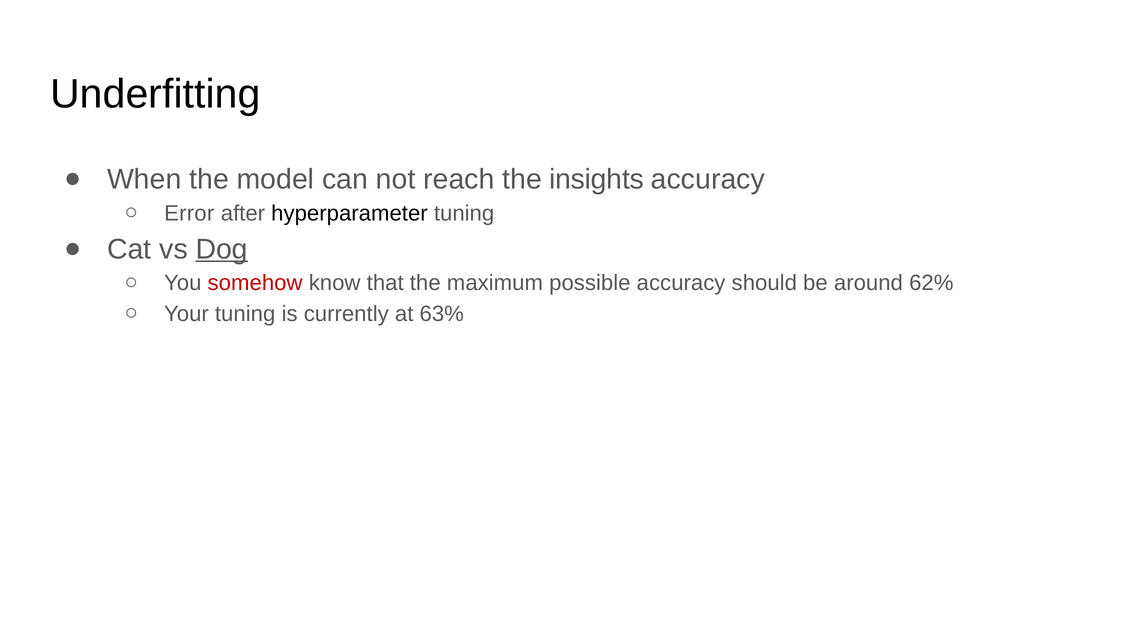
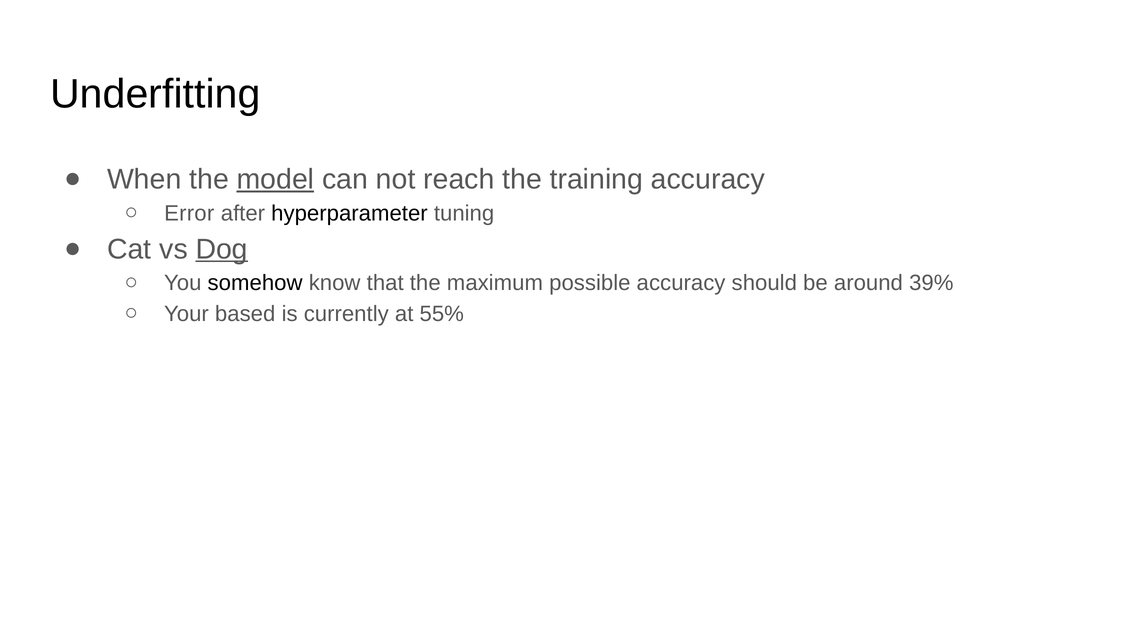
model underline: none -> present (275, 179)
insights: insights -> training (596, 179)
somehow colour: red -> black (255, 283)
62%: 62% -> 39% (931, 283)
Your tuning: tuning -> based (245, 314)
63%: 63% -> 55% (442, 314)
